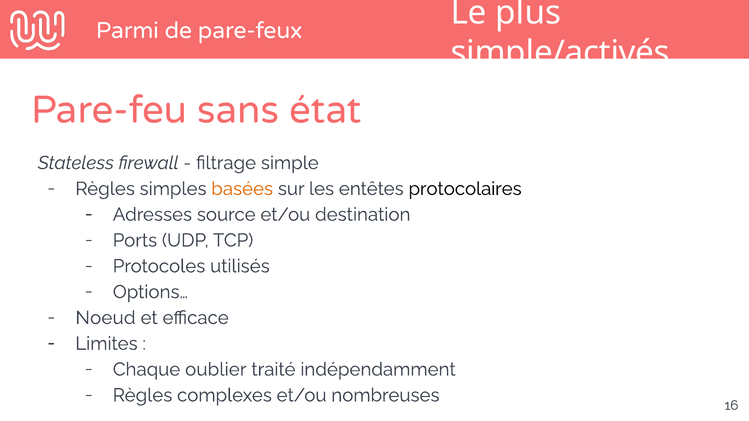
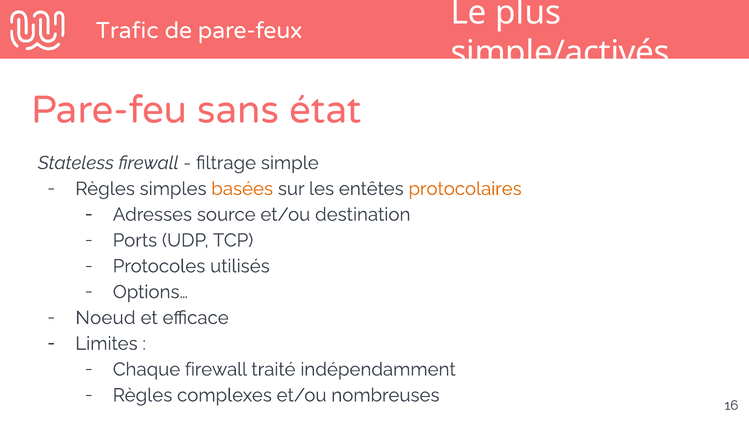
Parmi: Parmi -> Trafic (127, 31)
protocolaires colour: black -> orange (465, 189)
Chaque oublier: oublier -> firewall (216, 370)
